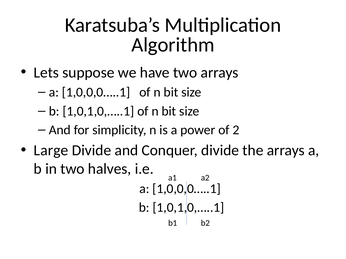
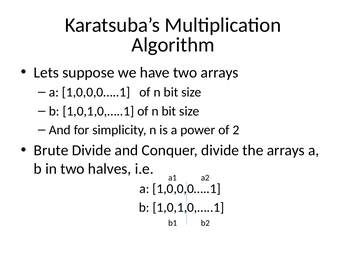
Large: Large -> Brute (51, 151)
